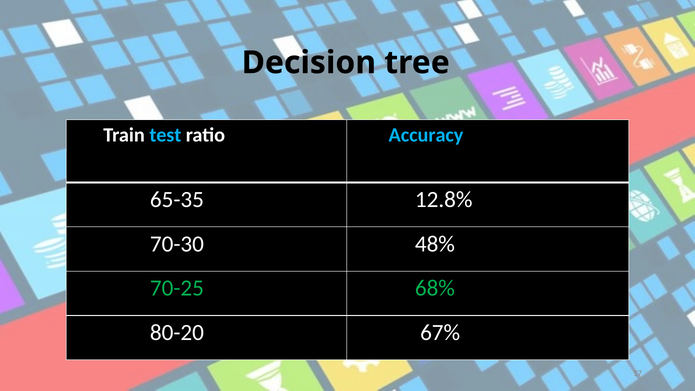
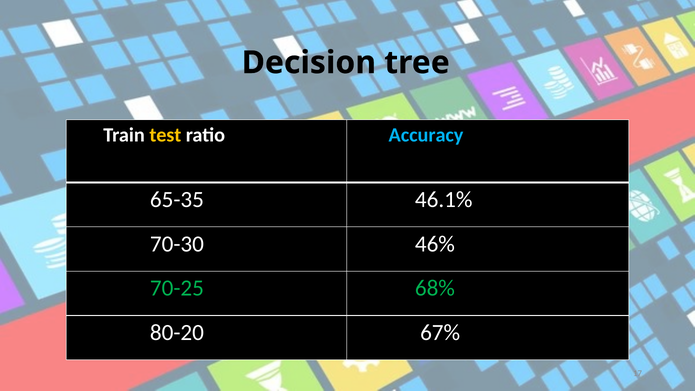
test colour: light blue -> yellow (165, 135)
12.8%: 12.8% -> 46.1% (444, 200)
48%: 48% -> 46% (435, 244)
